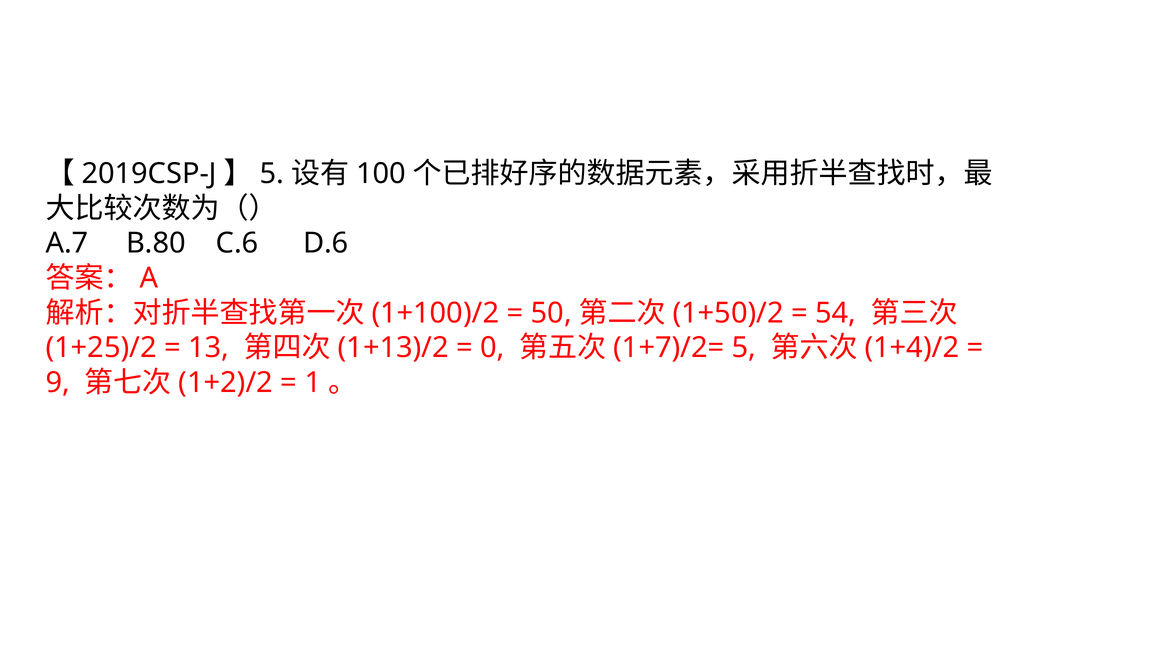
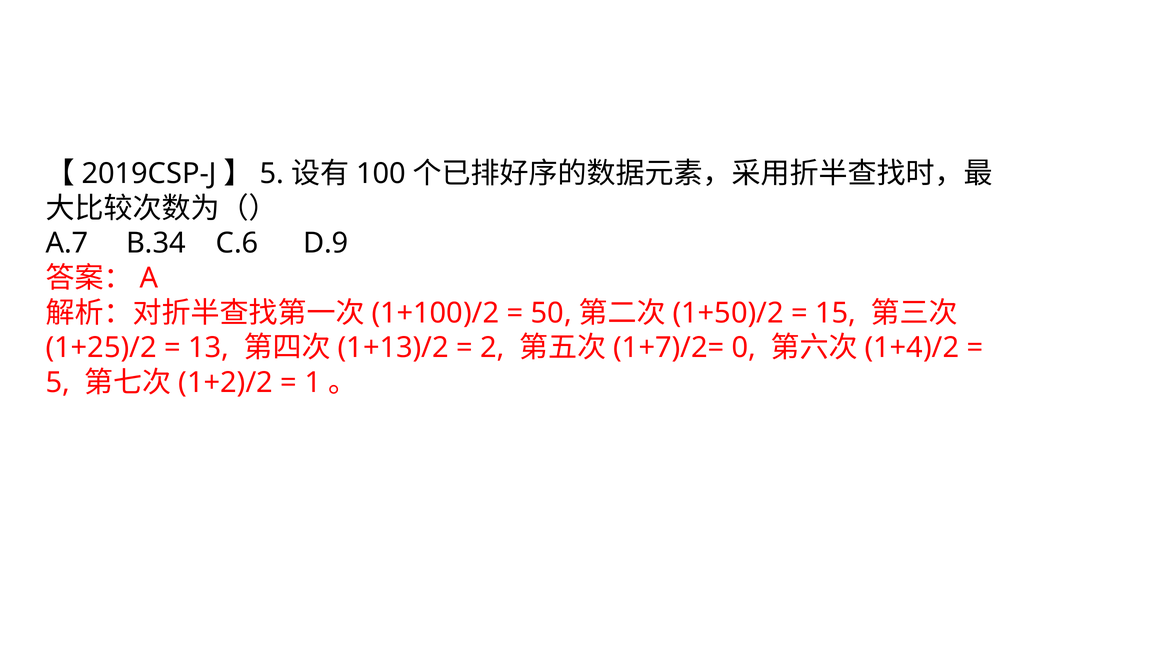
B.80: B.80 -> B.34 (156, 243)
D.6: D.6 -> D.9 (326, 243)
54: 54 -> 15 (836, 313)
0: 0 -> 2 (493, 348)
5: 5 -> 0 (744, 348)
9: 9 -> 5 (58, 382)
